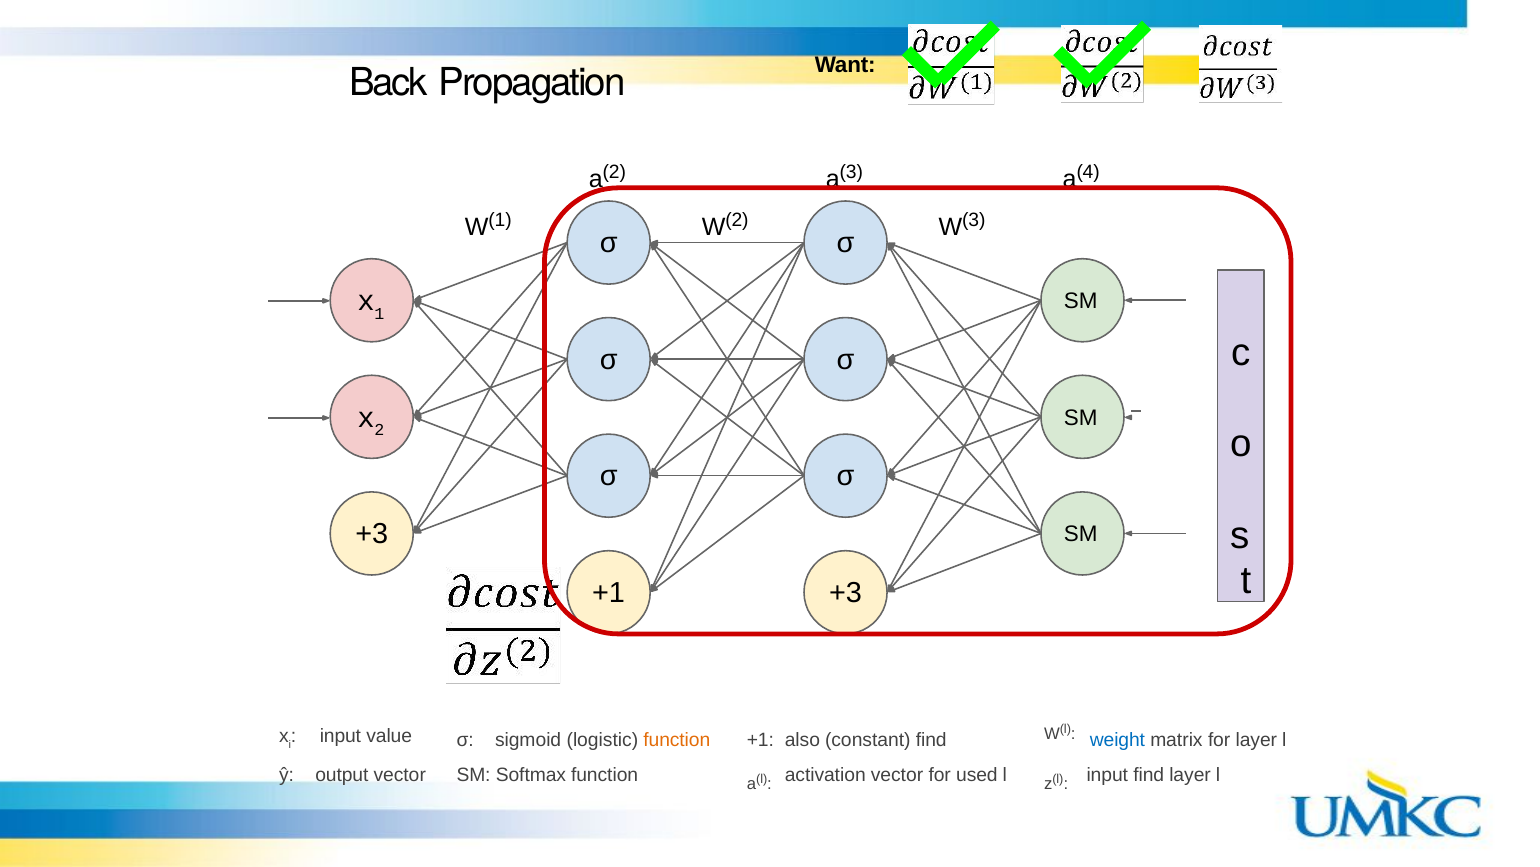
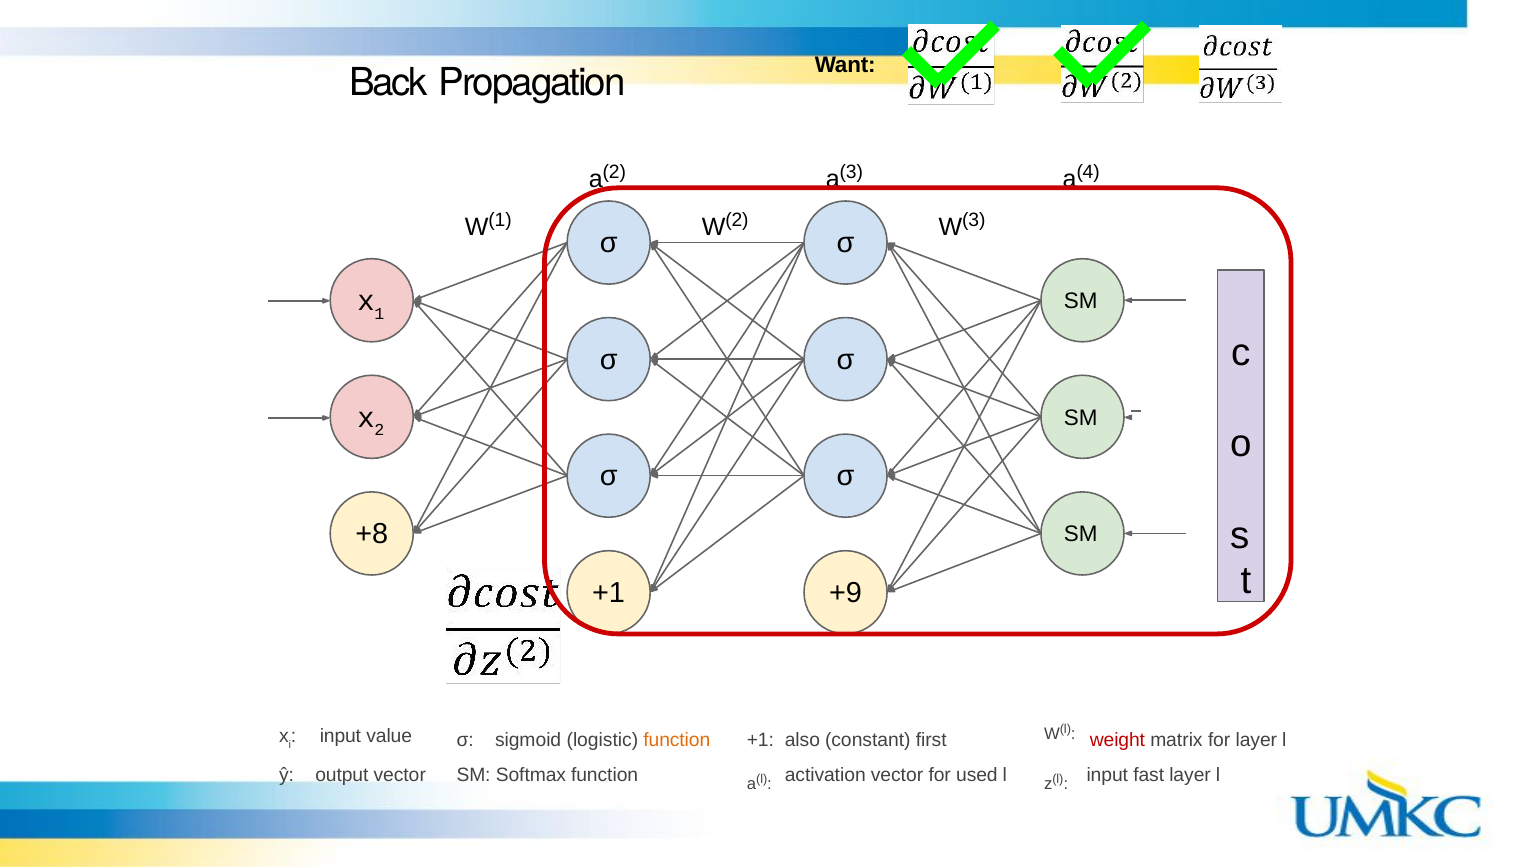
+3: +3 -> +8 (372, 534)
+3: +3 -> +9 (846, 593)
constant find: find -> first (931, 739)
weight colour: blue -> red (1117, 739)
input find: find -> fast (1149, 774)
